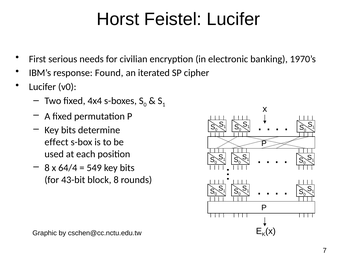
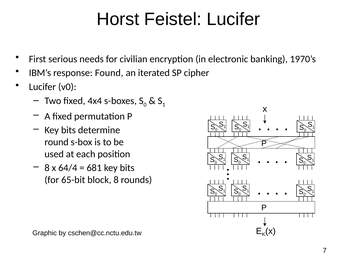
effect: effect -> round (57, 142)
549: 549 -> 681 (94, 168)
43-bit: 43-bit -> 65-bit (73, 180)
